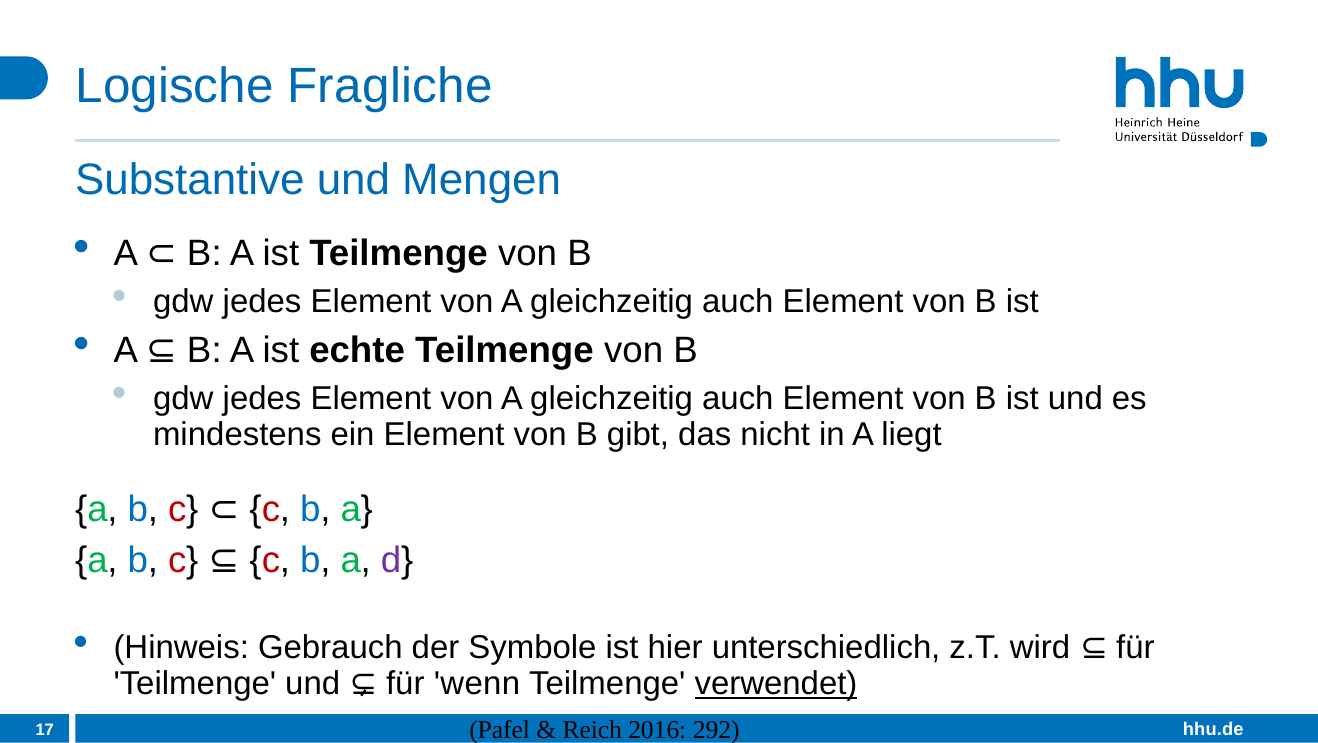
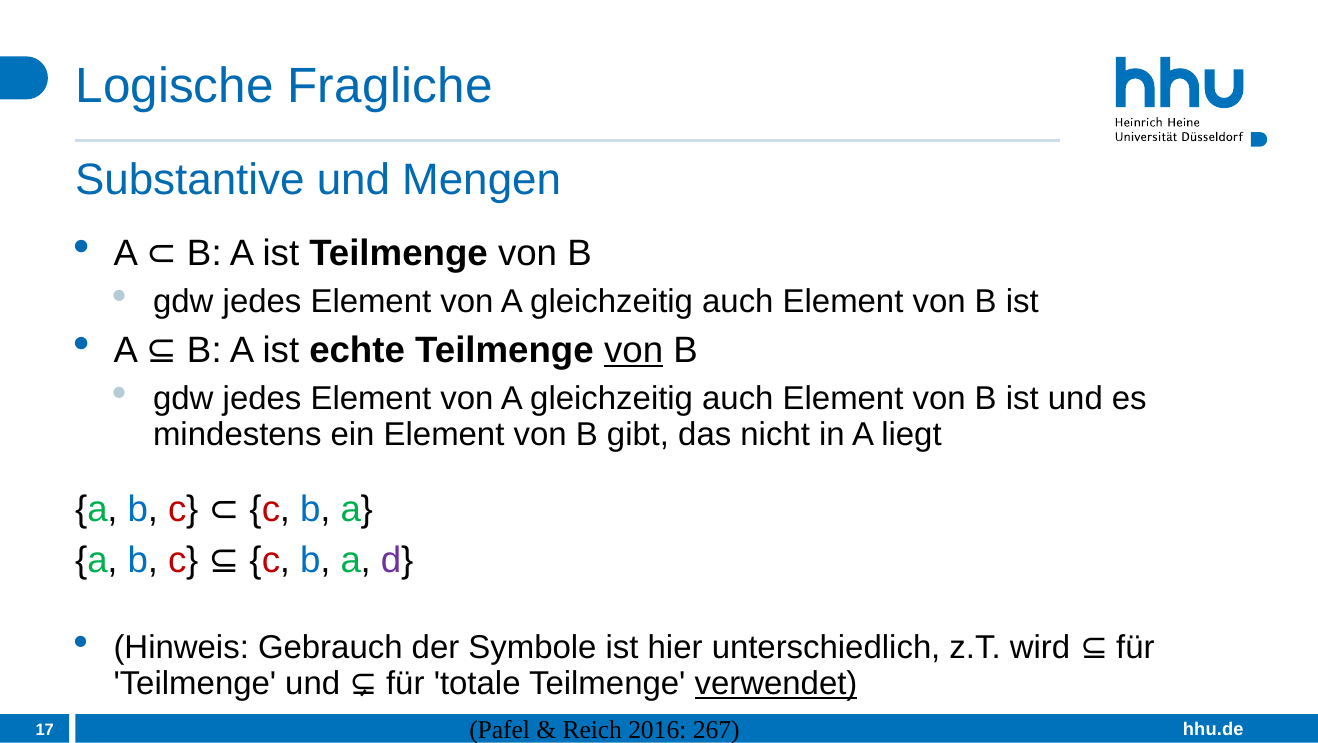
von underline: none -> present (634, 350)
wenn: wenn -> totale (477, 683)
292: 292 -> 267 (716, 730)
